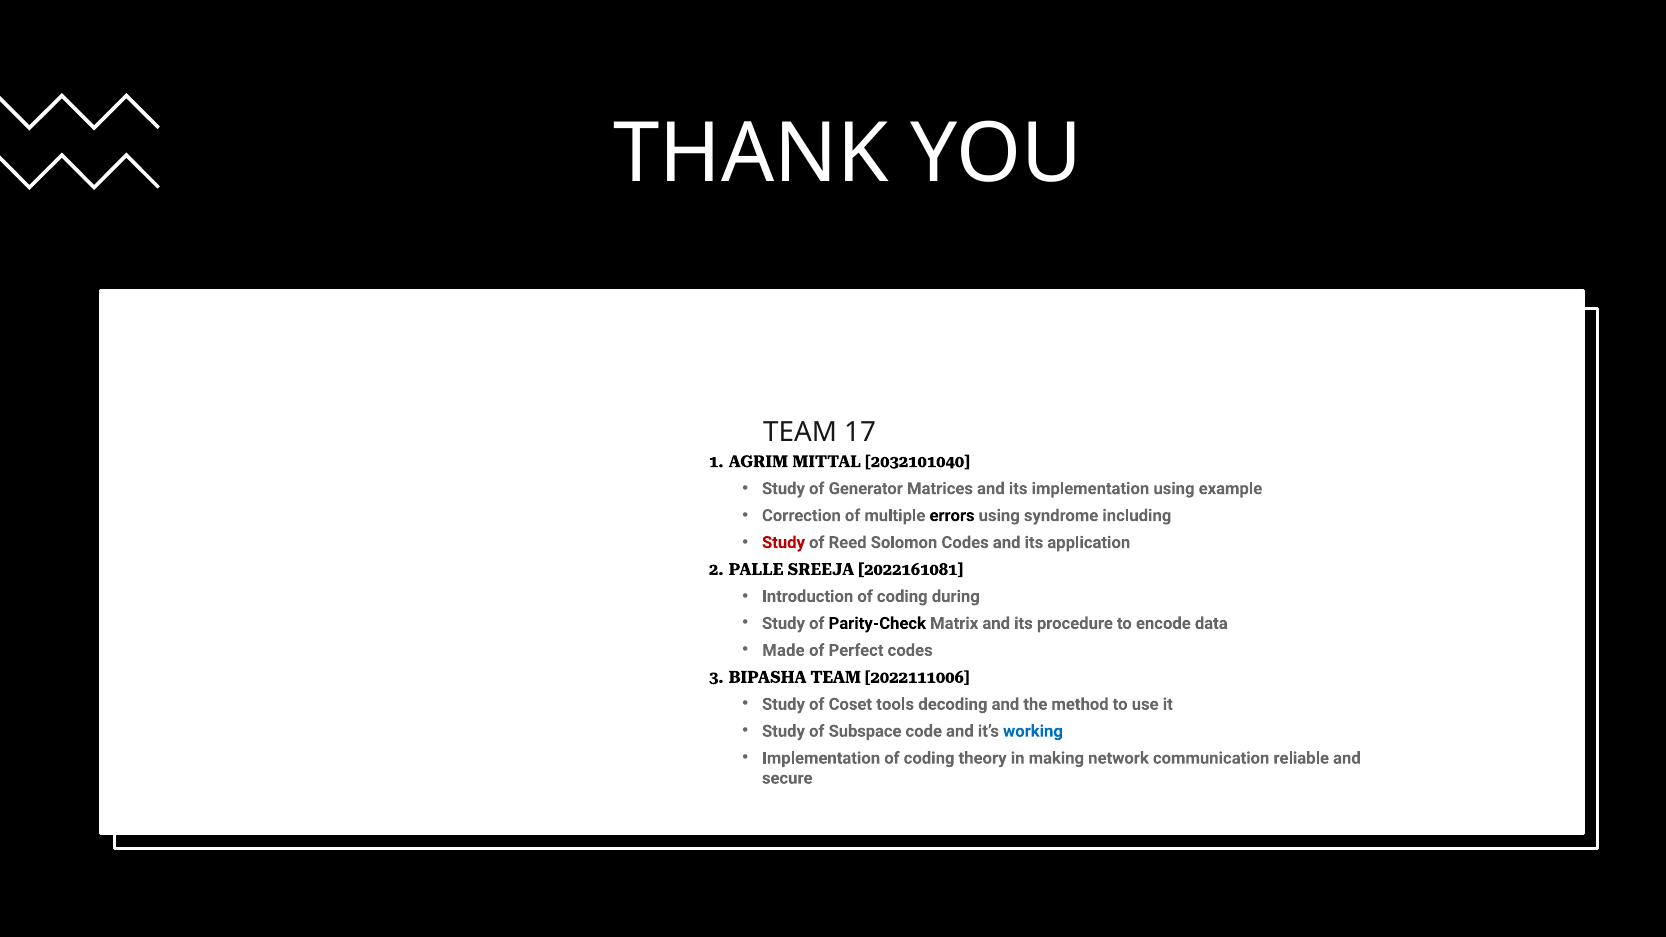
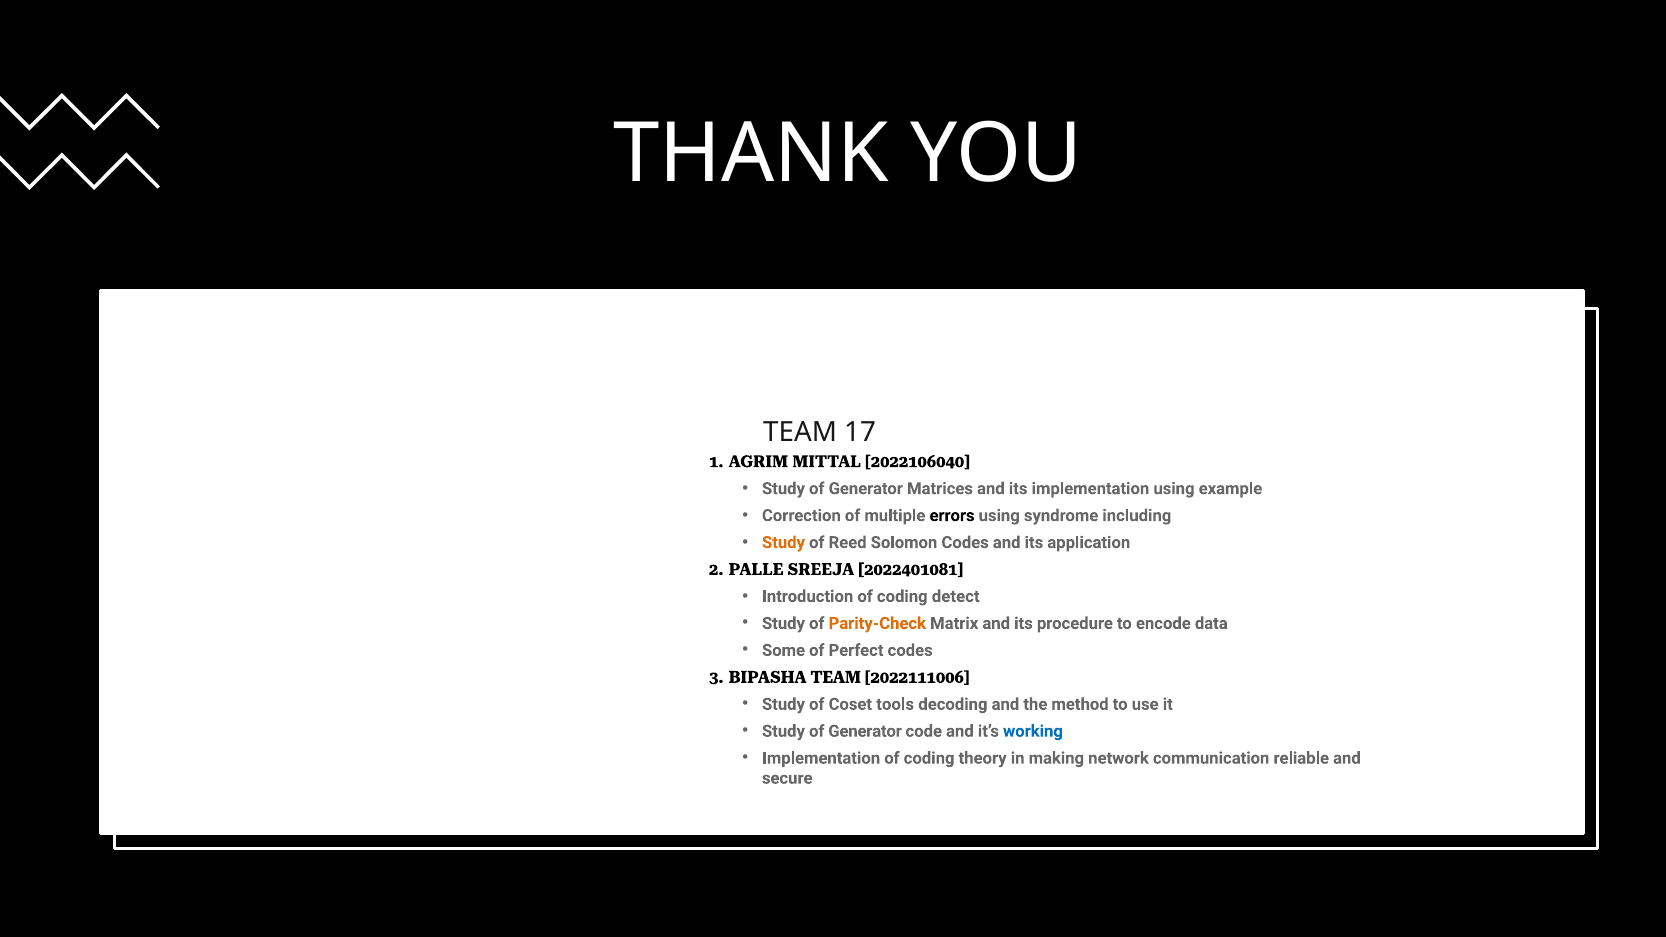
2032101040: 2032101040 -> 2022106040 (917, 462)
Study colour: red -> orange (783, 543)
2022161081: 2022161081 -> 2022401081 (911, 570)
during: during -> detect (956, 597)
Parity-Check colour: black -> orange (877, 623)
Made: Made -> Some (783, 650)
Subspace: Subspace -> Generator (865, 731)
